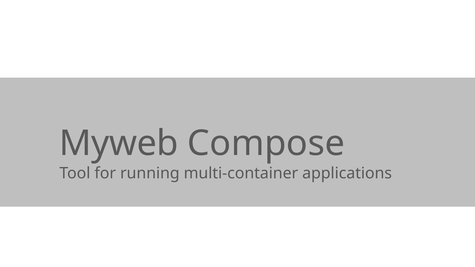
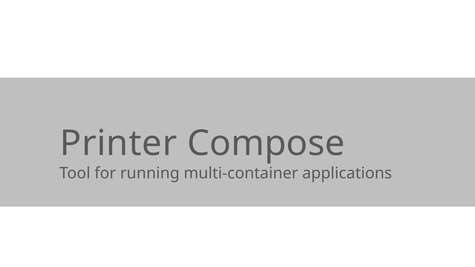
Myweb: Myweb -> Printer (118, 144)
